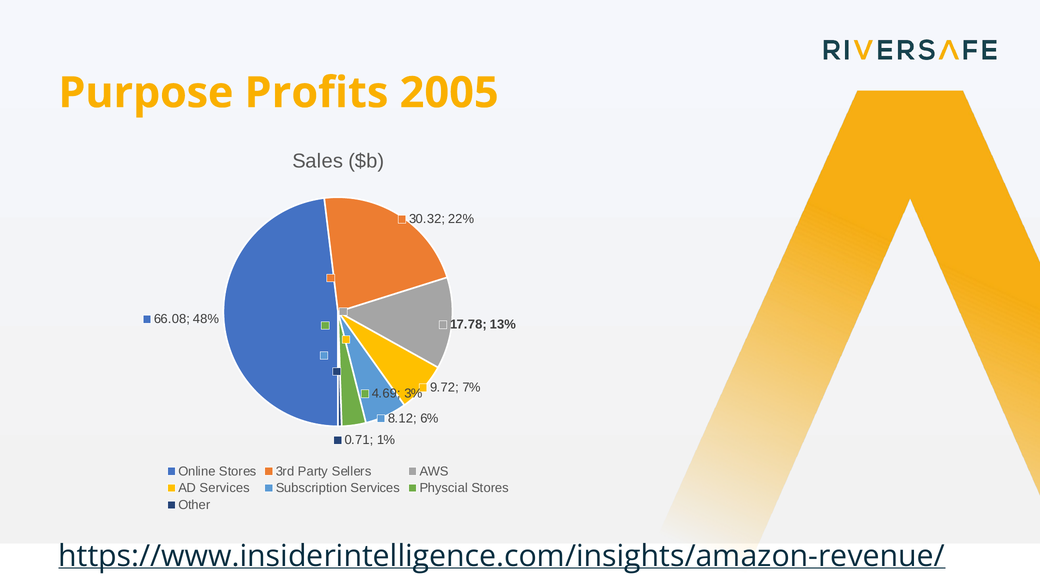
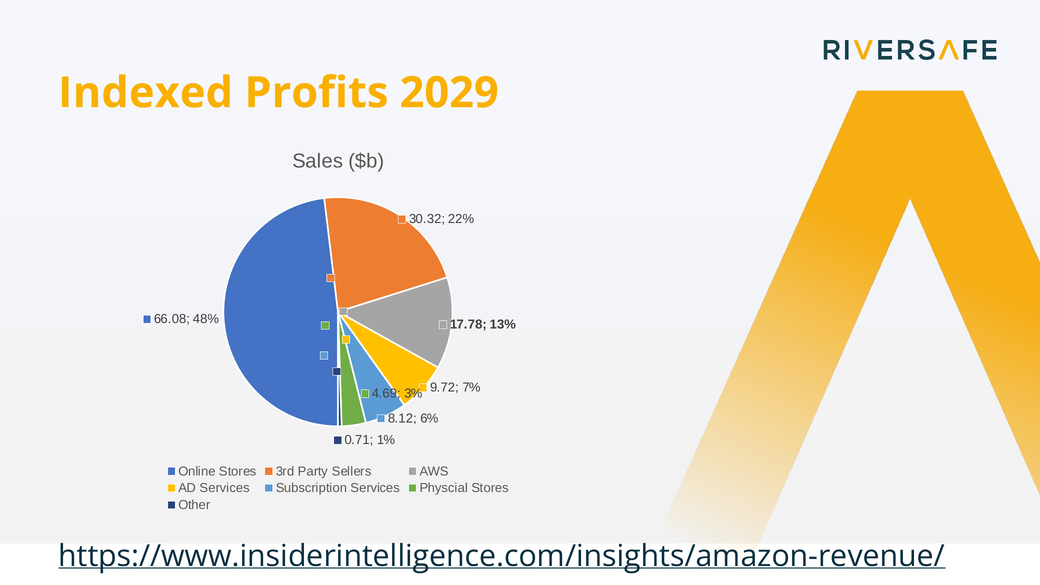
Purpose: Purpose -> Indexed (146, 93)
2005: 2005 -> 2029 (449, 93)
